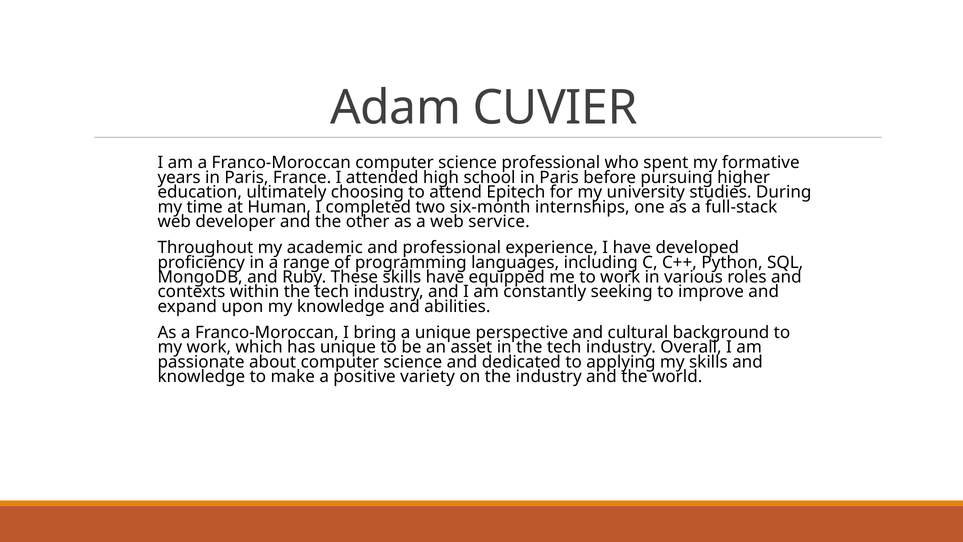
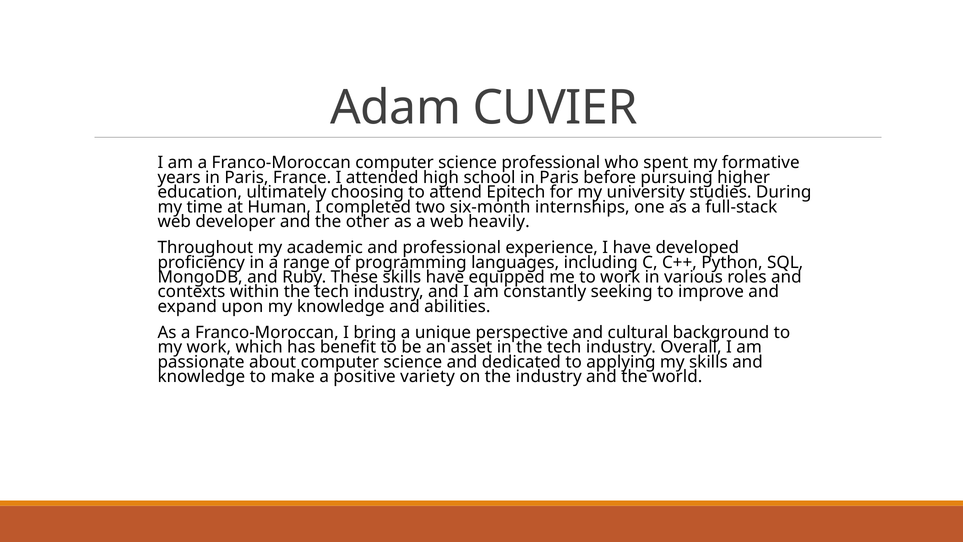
service: service -> heavily (499, 222)
has unique: unique -> benefit (348, 347)
